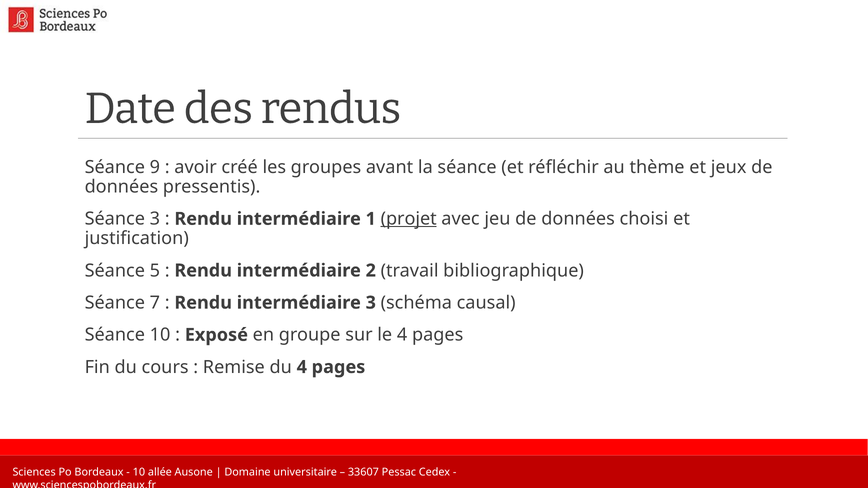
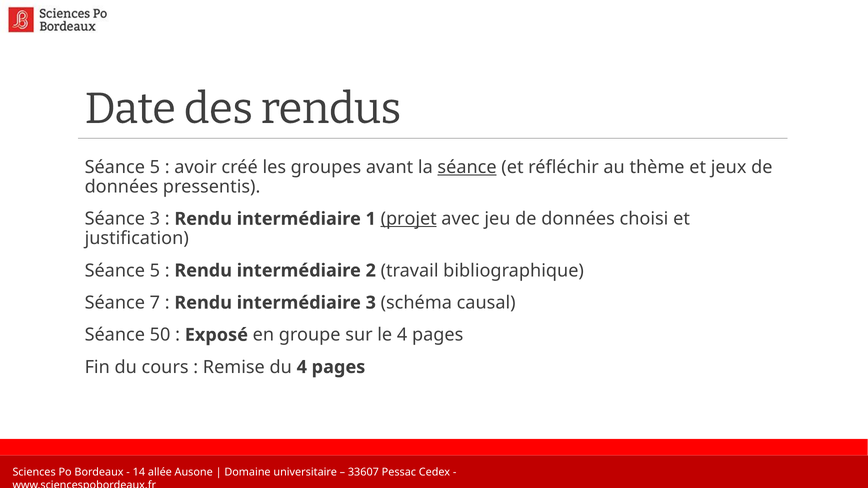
9: 9 -> 5 (155, 167)
séance underline: none -> present (467, 167)
Séance 10: 10 -> 50 (160, 335)
10: 10 -> 14 (139, 472)
